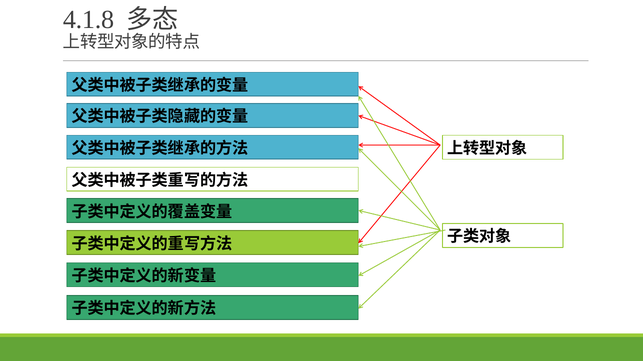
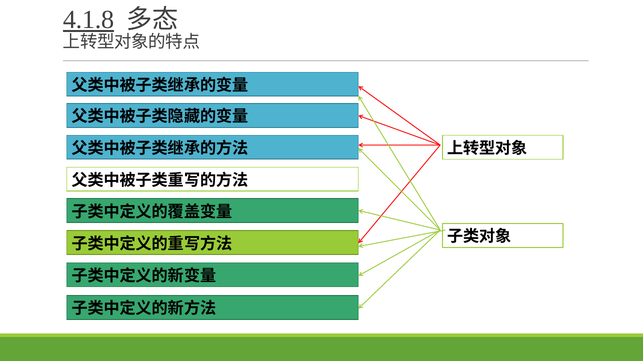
4.1.8 underline: none -> present (88, 20)
